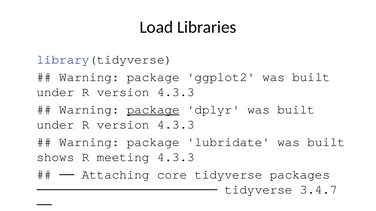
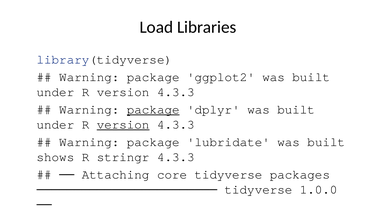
version underline: none -> present (123, 125)
R meeting: meeting -> stringr (123, 157)
tidyverse 3.4.7: 3.4.7 -> 1.0.0 (319, 190)
